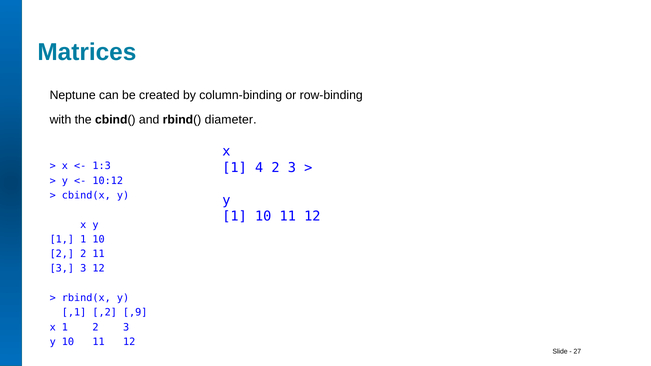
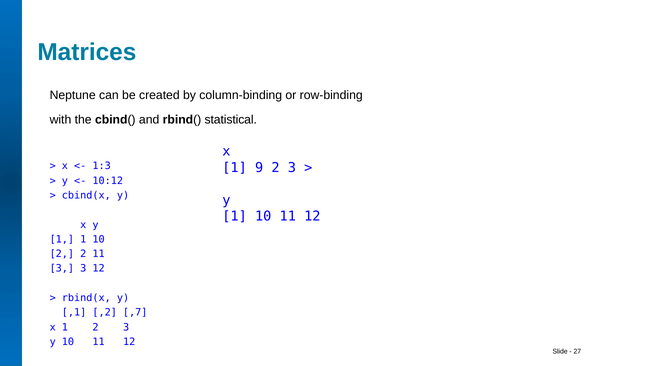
diameter: diameter -> statistical (231, 120)
4: 4 -> 9 (259, 168)
,9: ,9 -> ,7 (135, 313)
